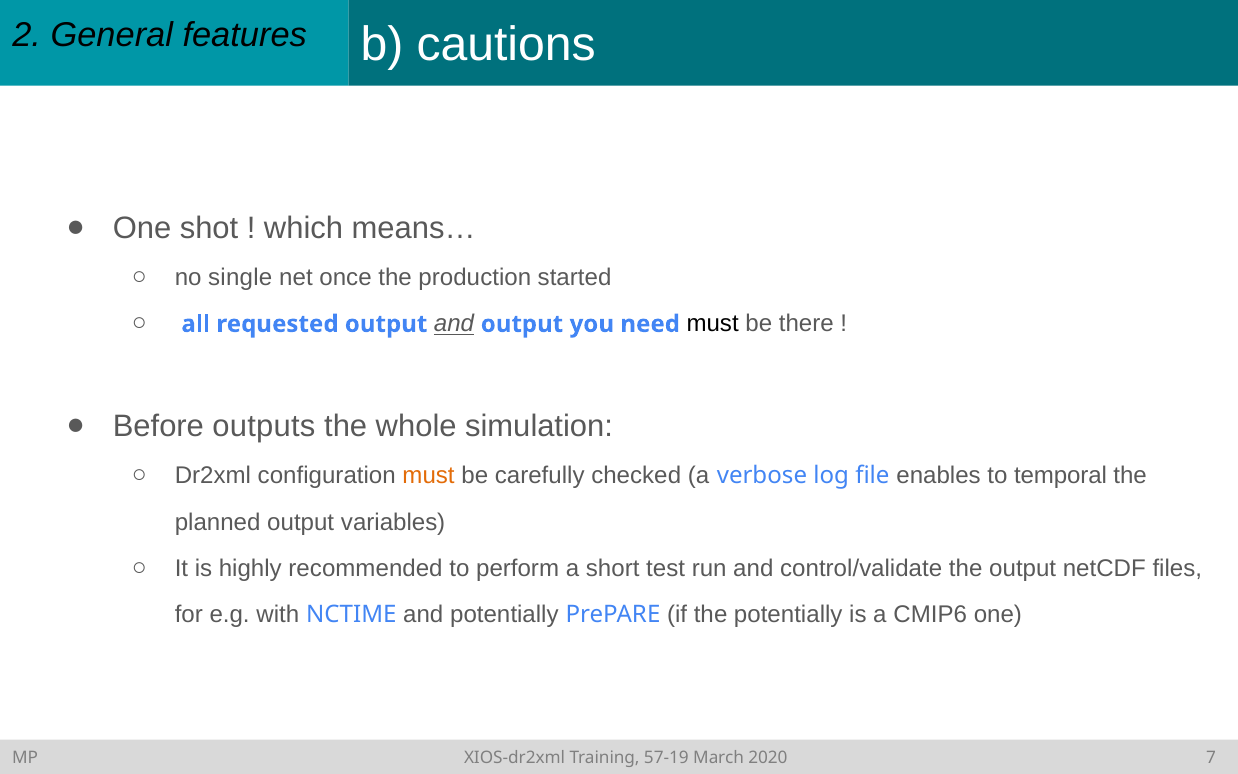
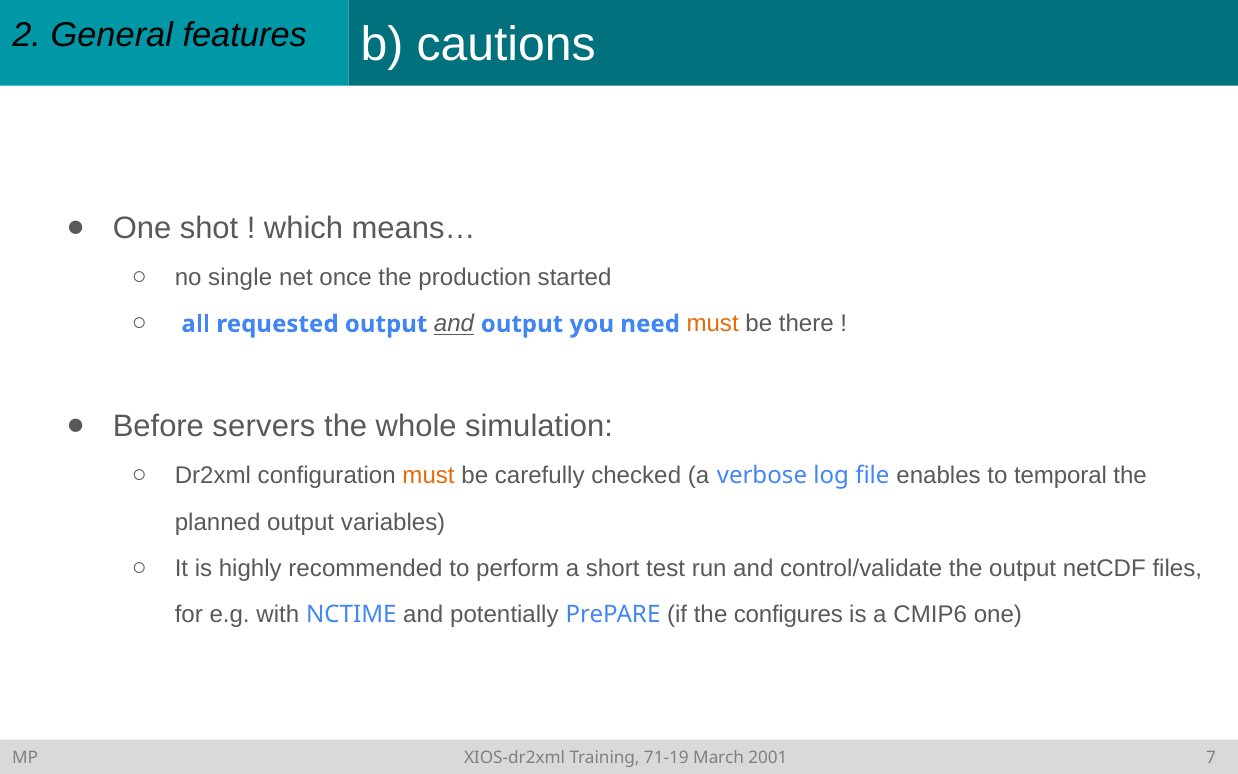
must colour: black -> orange (713, 324)
outputs: outputs -> servers (264, 426)
the potentially: potentially -> configures (788, 614)
57-19: 57-19 -> 71-19 (666, 757)
2020: 2020 -> 2001 (768, 757)
